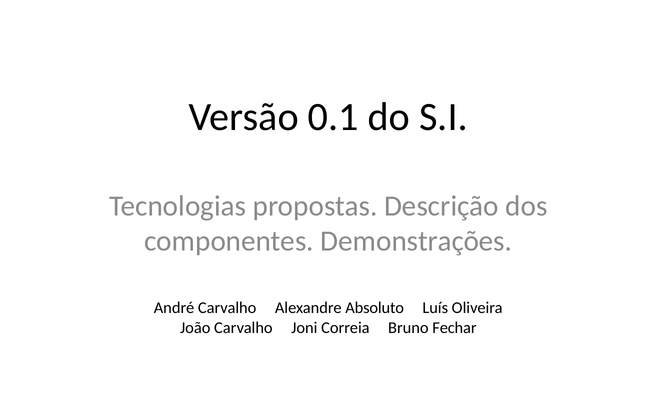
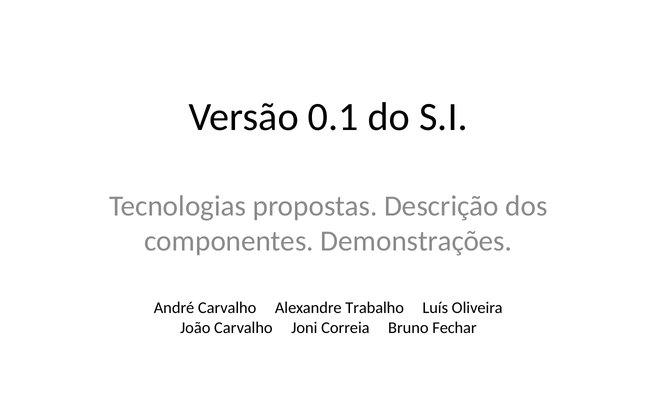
Absoluto: Absoluto -> Trabalho (375, 308)
